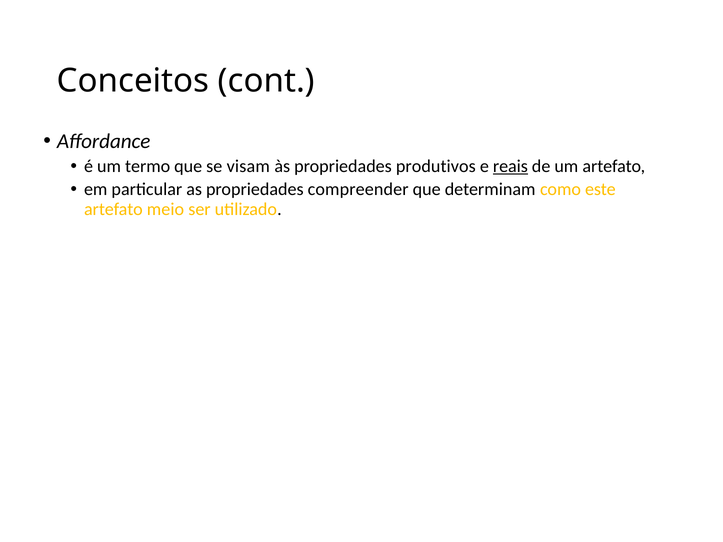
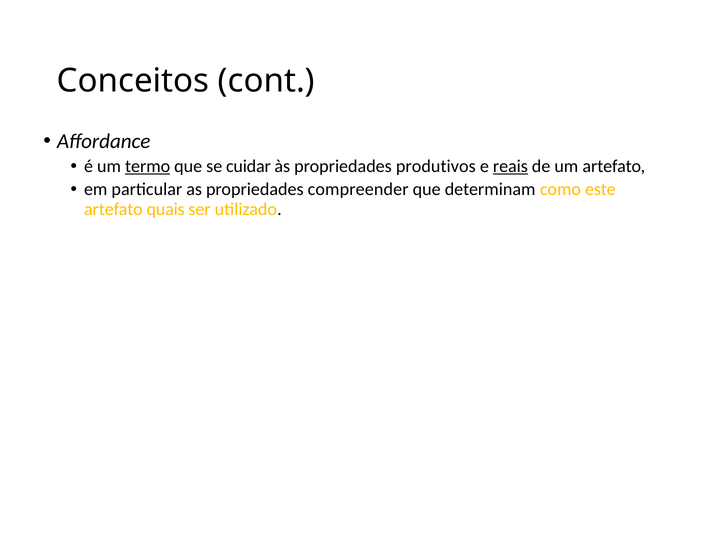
termo underline: none -> present (148, 166)
visam: visam -> cuidar (248, 166)
meio: meio -> quais (166, 209)
